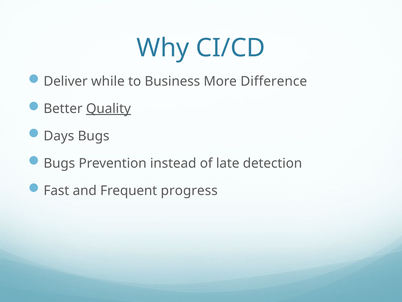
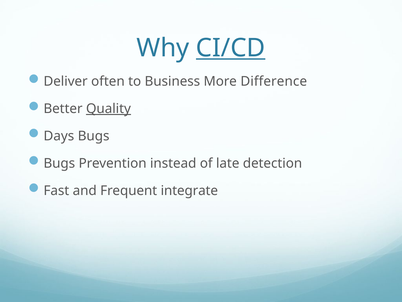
CI/CD underline: none -> present (231, 48)
while: while -> often (108, 81)
progress: progress -> integrate (189, 190)
